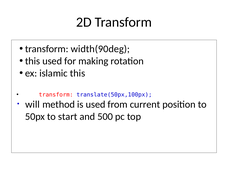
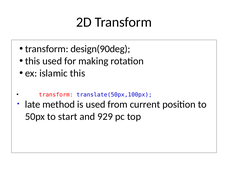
width(90deg: width(90deg -> design(90deg (100, 49)
will: will -> late (33, 104)
500: 500 -> 929 (105, 117)
